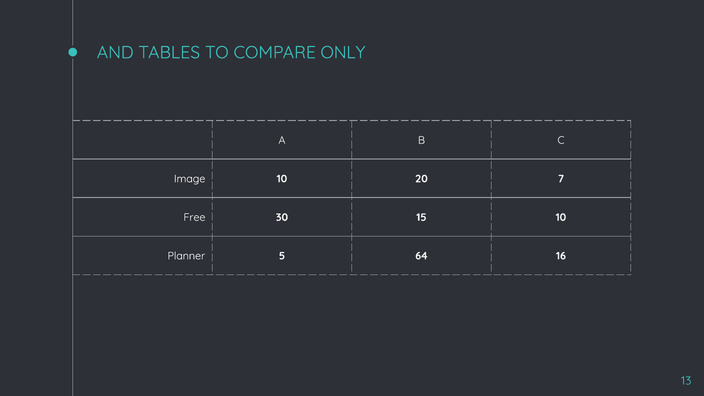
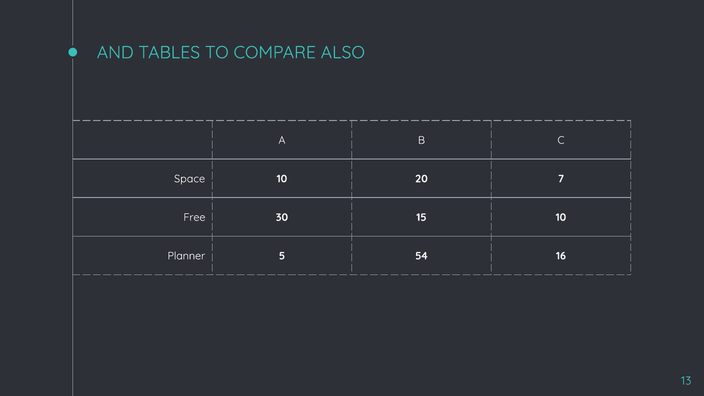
ONLY: ONLY -> ALSO (343, 52)
Image: Image -> Space (190, 179)
64: 64 -> 54 (421, 256)
